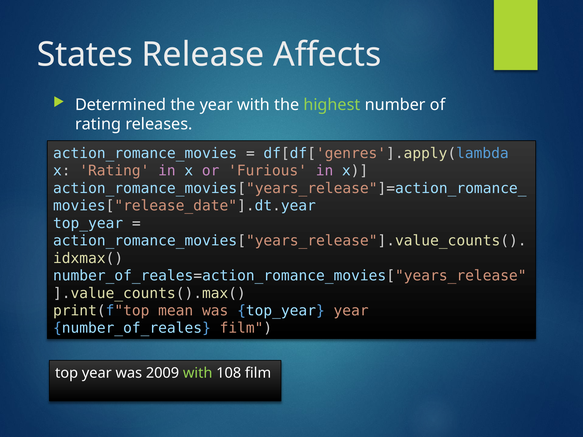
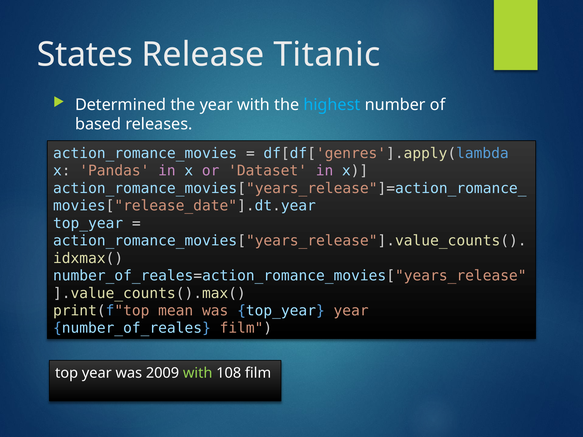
Affects: Affects -> Titanic (327, 55)
highest colour: light green -> light blue (332, 105)
rating: rating -> based (98, 124)
x Rating: Rating -> Pandas (114, 171)
Furious: Furious -> Dataset (268, 171)
